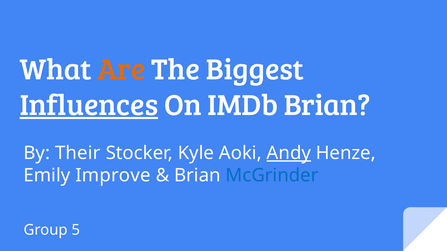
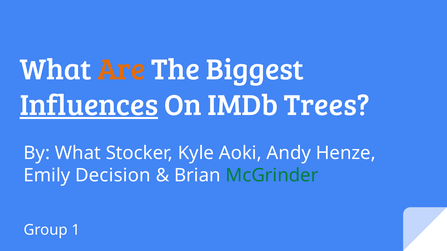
IMDb Brian: Brian -> Trees (327, 105)
By Their: Their -> What (78, 153)
Andy underline: present -> none (289, 153)
Improve: Improve -> Decision (113, 176)
McGrinder colour: blue -> green (272, 176)
5: 5 -> 1 (76, 230)
